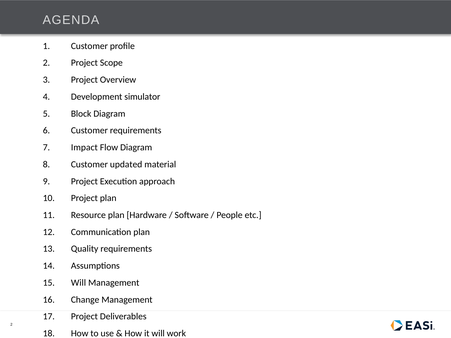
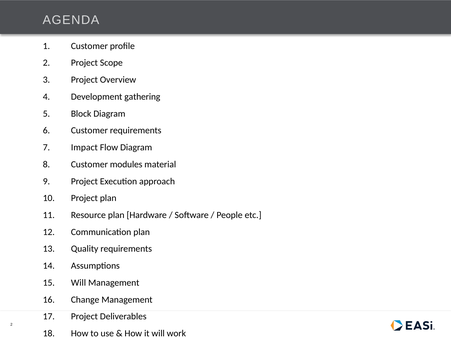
simulator: simulator -> gathering (142, 97)
updated: updated -> modules (126, 164)
